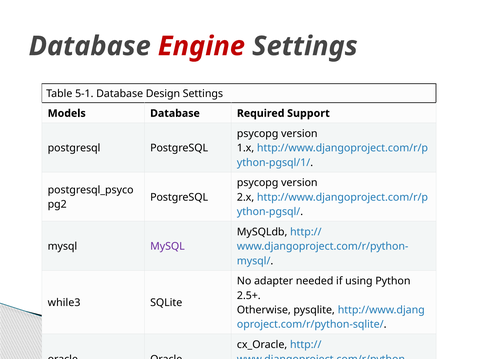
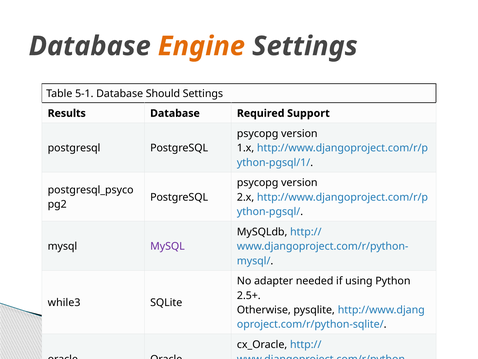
Engine colour: red -> orange (201, 46)
Design: Design -> Should (163, 94)
Models: Models -> Results (67, 113)
